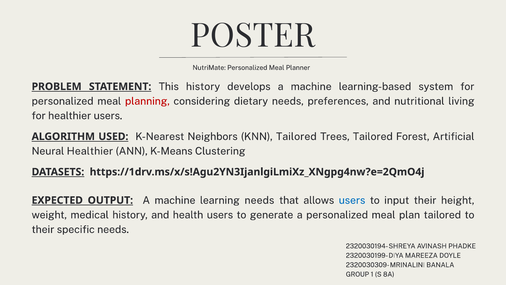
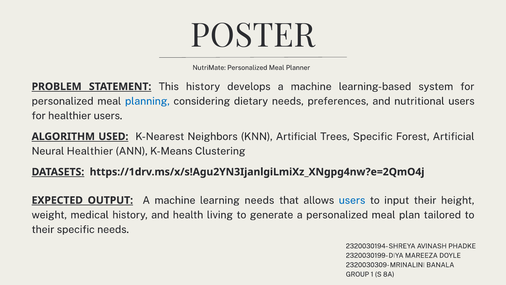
planning colour: red -> blue (147, 101)
nutritional living: living -> users (461, 101)
KNN Tailored: Tailored -> Artificial (296, 136)
Trees Tailored: Tailored -> Specific (373, 136)
health users: users -> living (220, 215)
